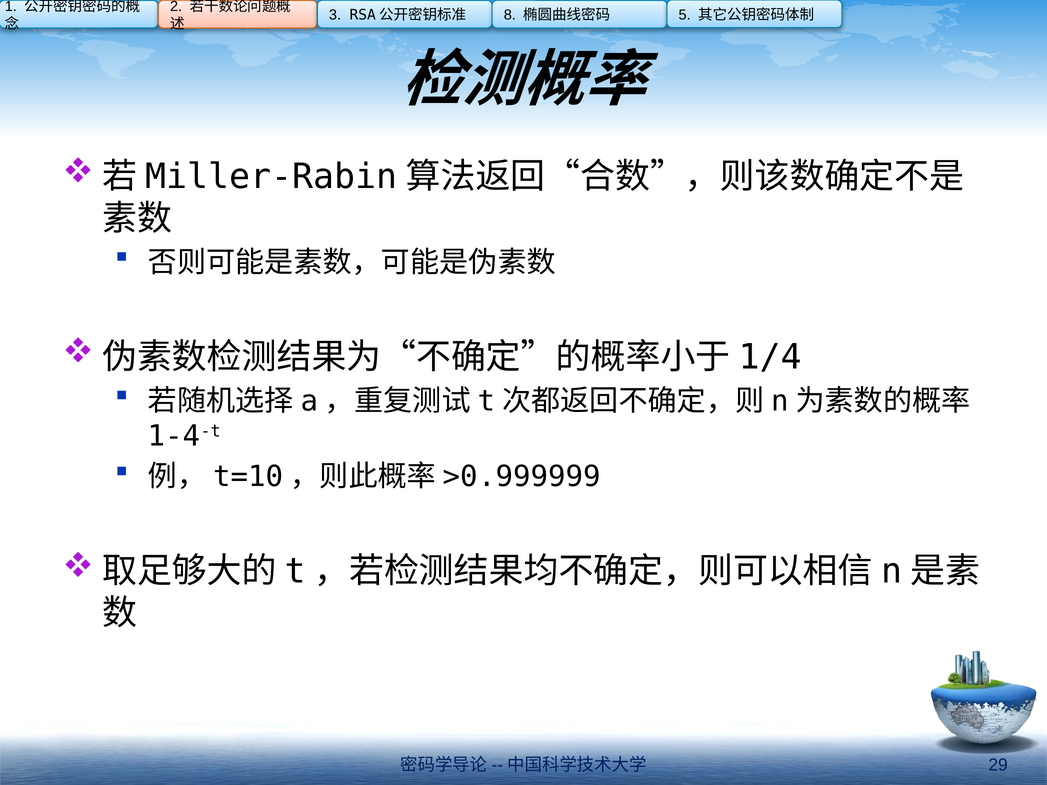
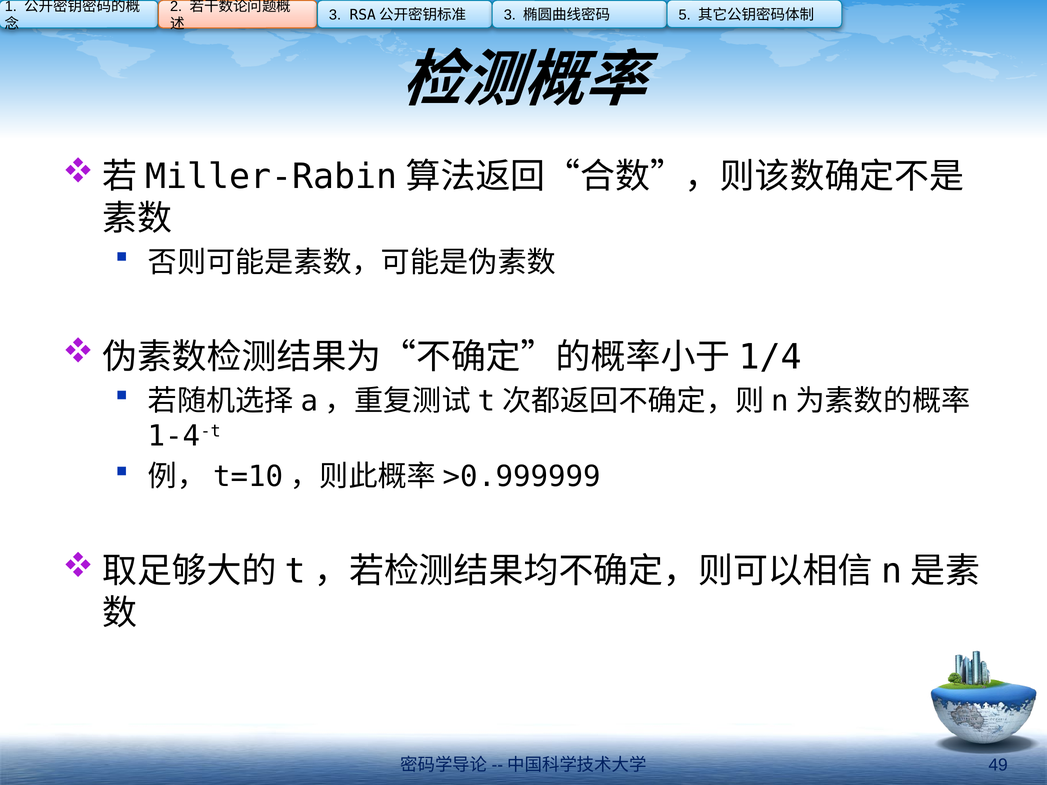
8: 8 -> 3 (510, 15)
29: 29 -> 49 (998, 765)
